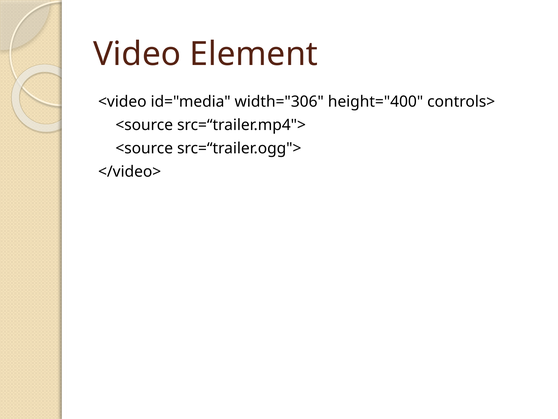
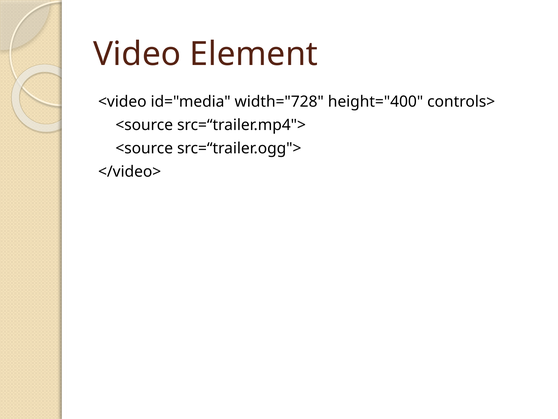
width="306: width="306 -> width="728 (279, 102)
